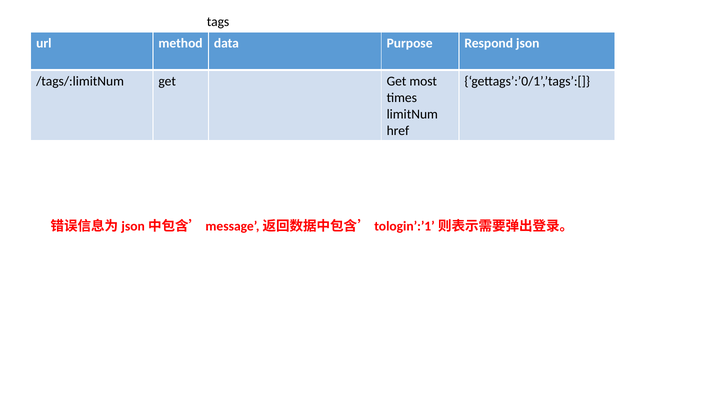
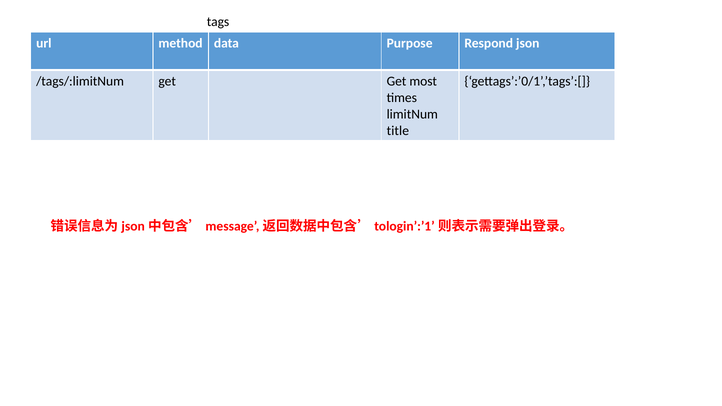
href: href -> title (398, 131)
